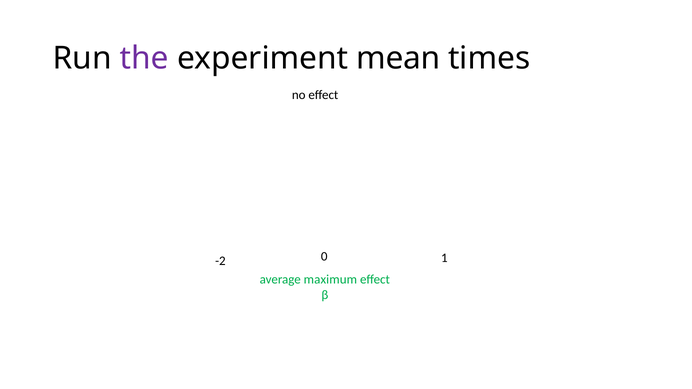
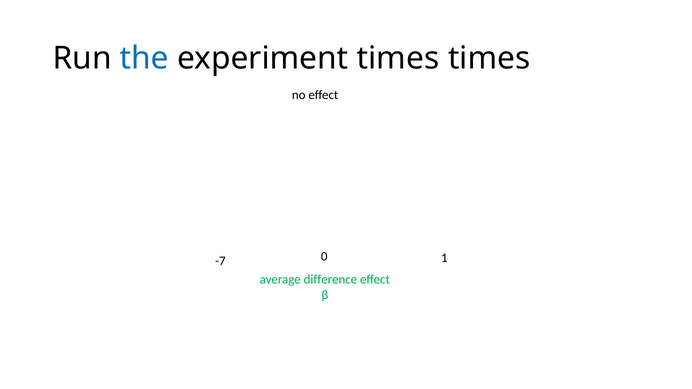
the colour: purple -> blue (144, 58)
experiment mean: mean -> times (398, 58)
-2: -2 -> -7 (220, 261)
maximum: maximum -> difference (330, 280)
